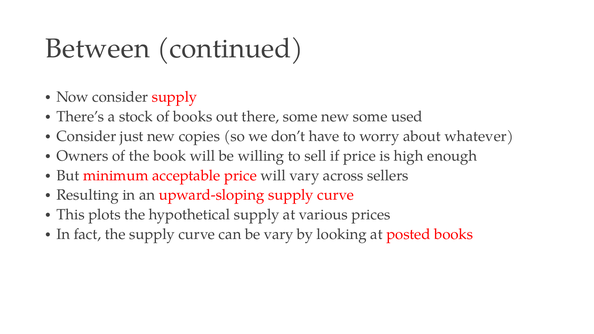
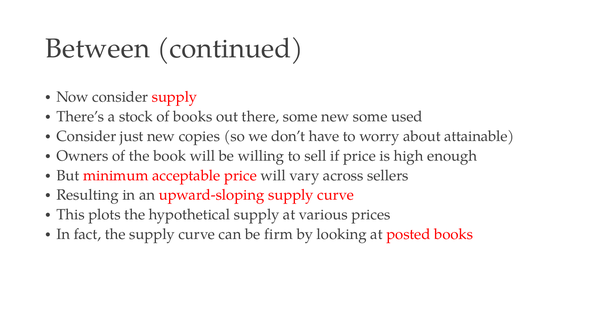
whatever: whatever -> attainable (479, 136)
be vary: vary -> firm (279, 234)
